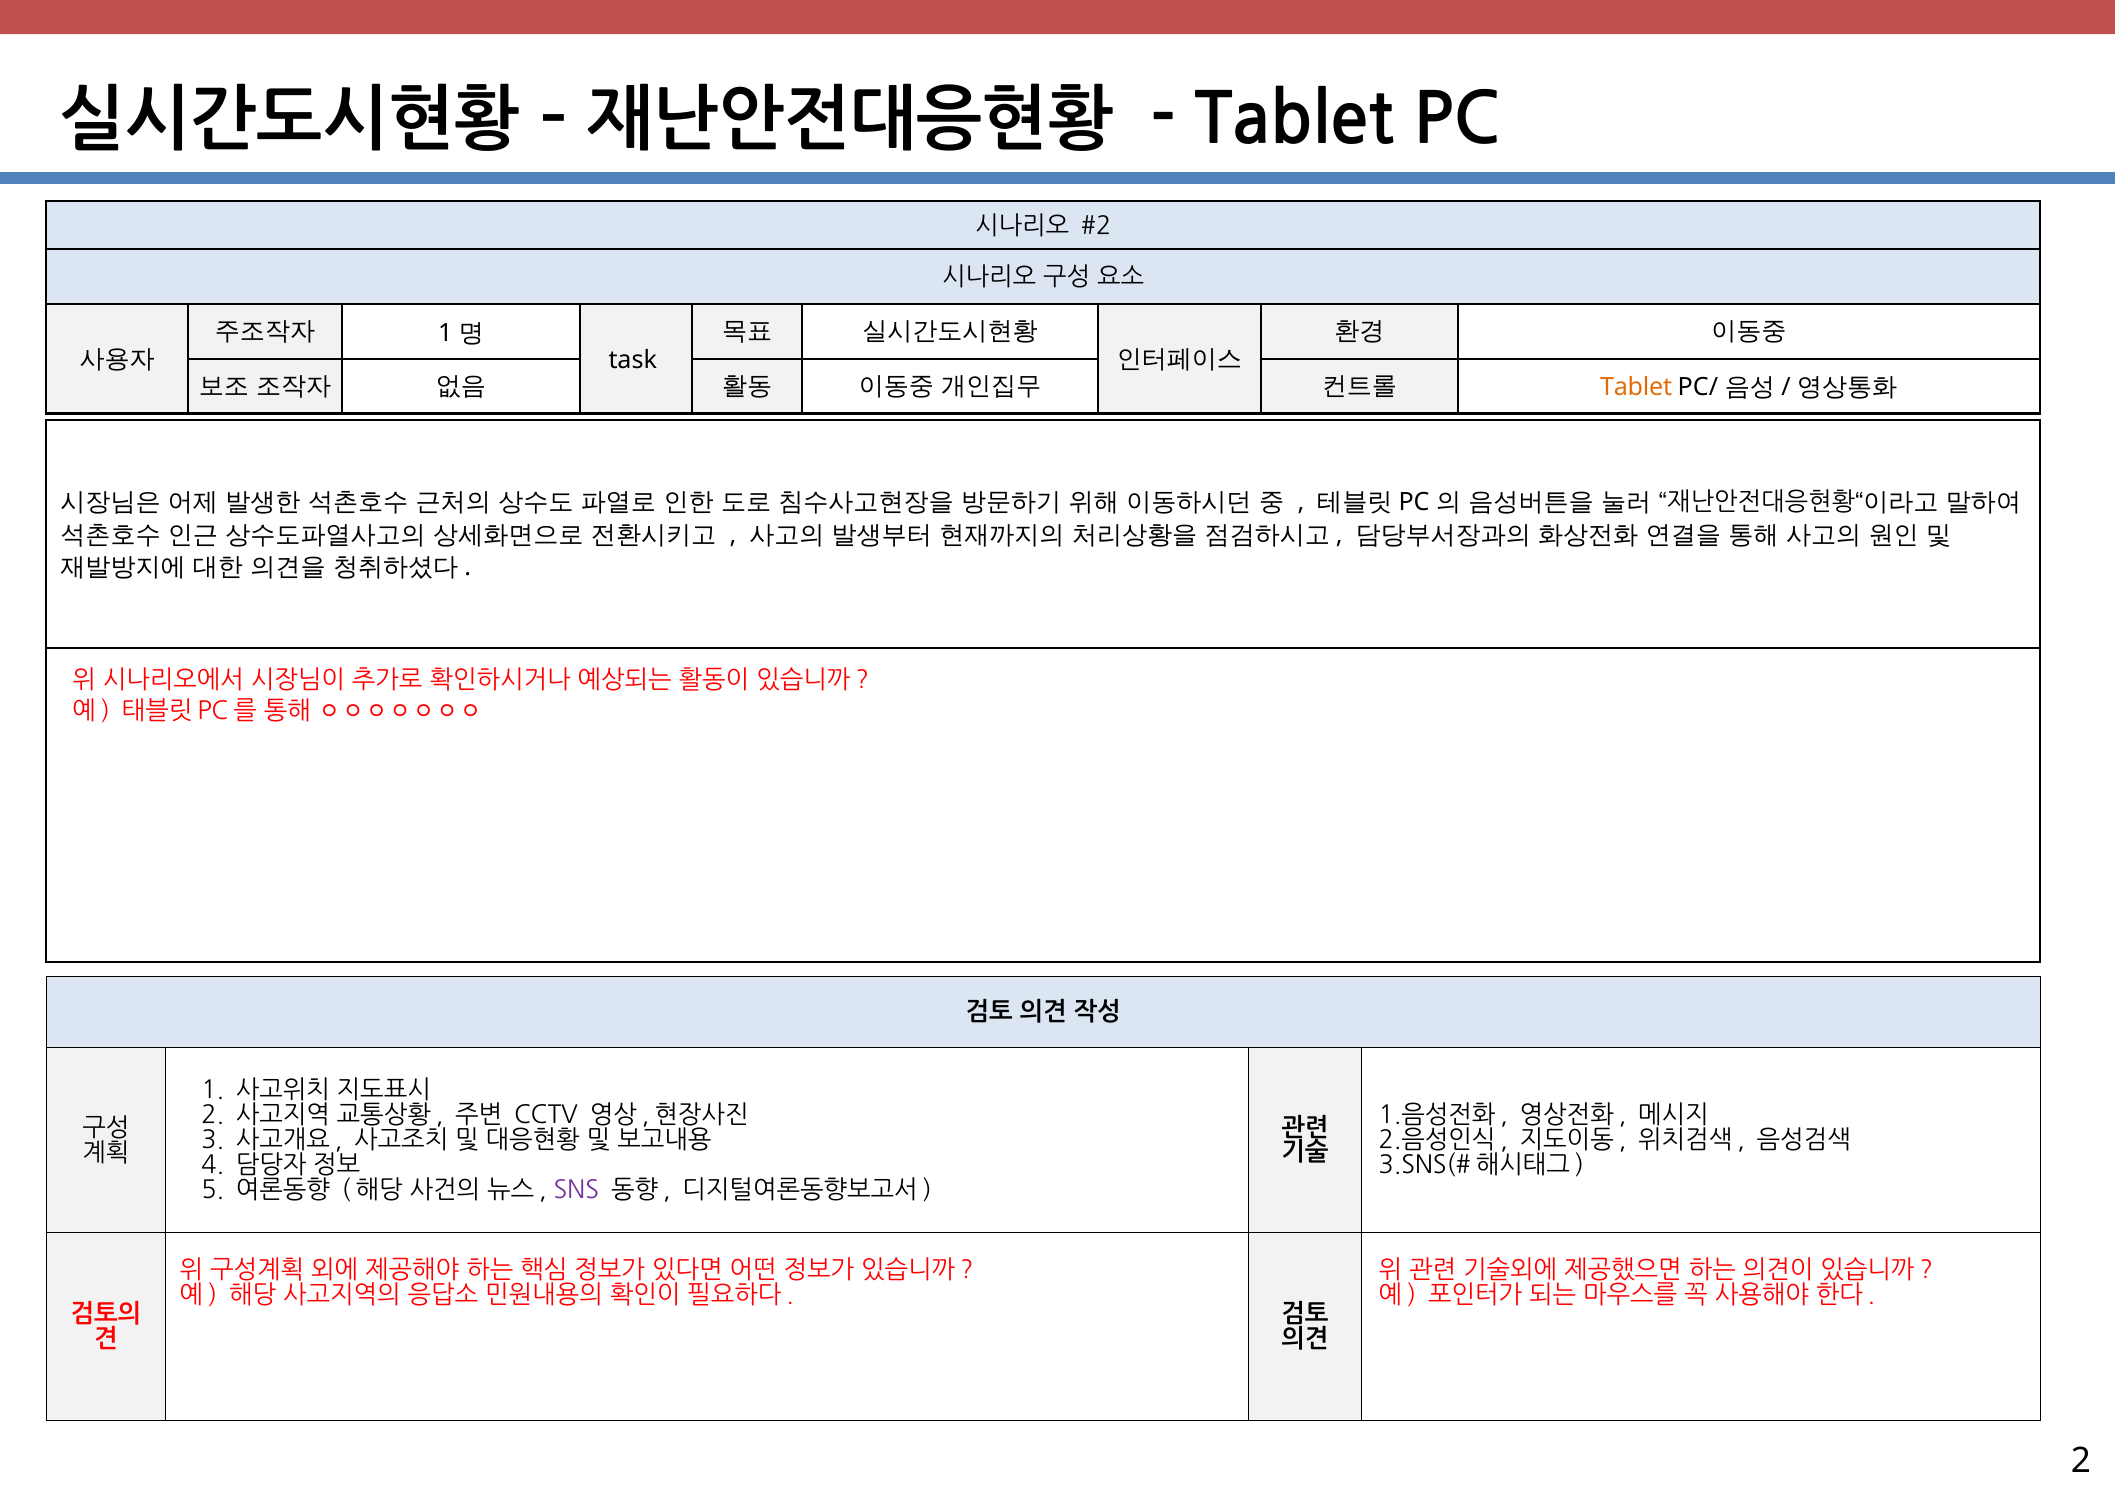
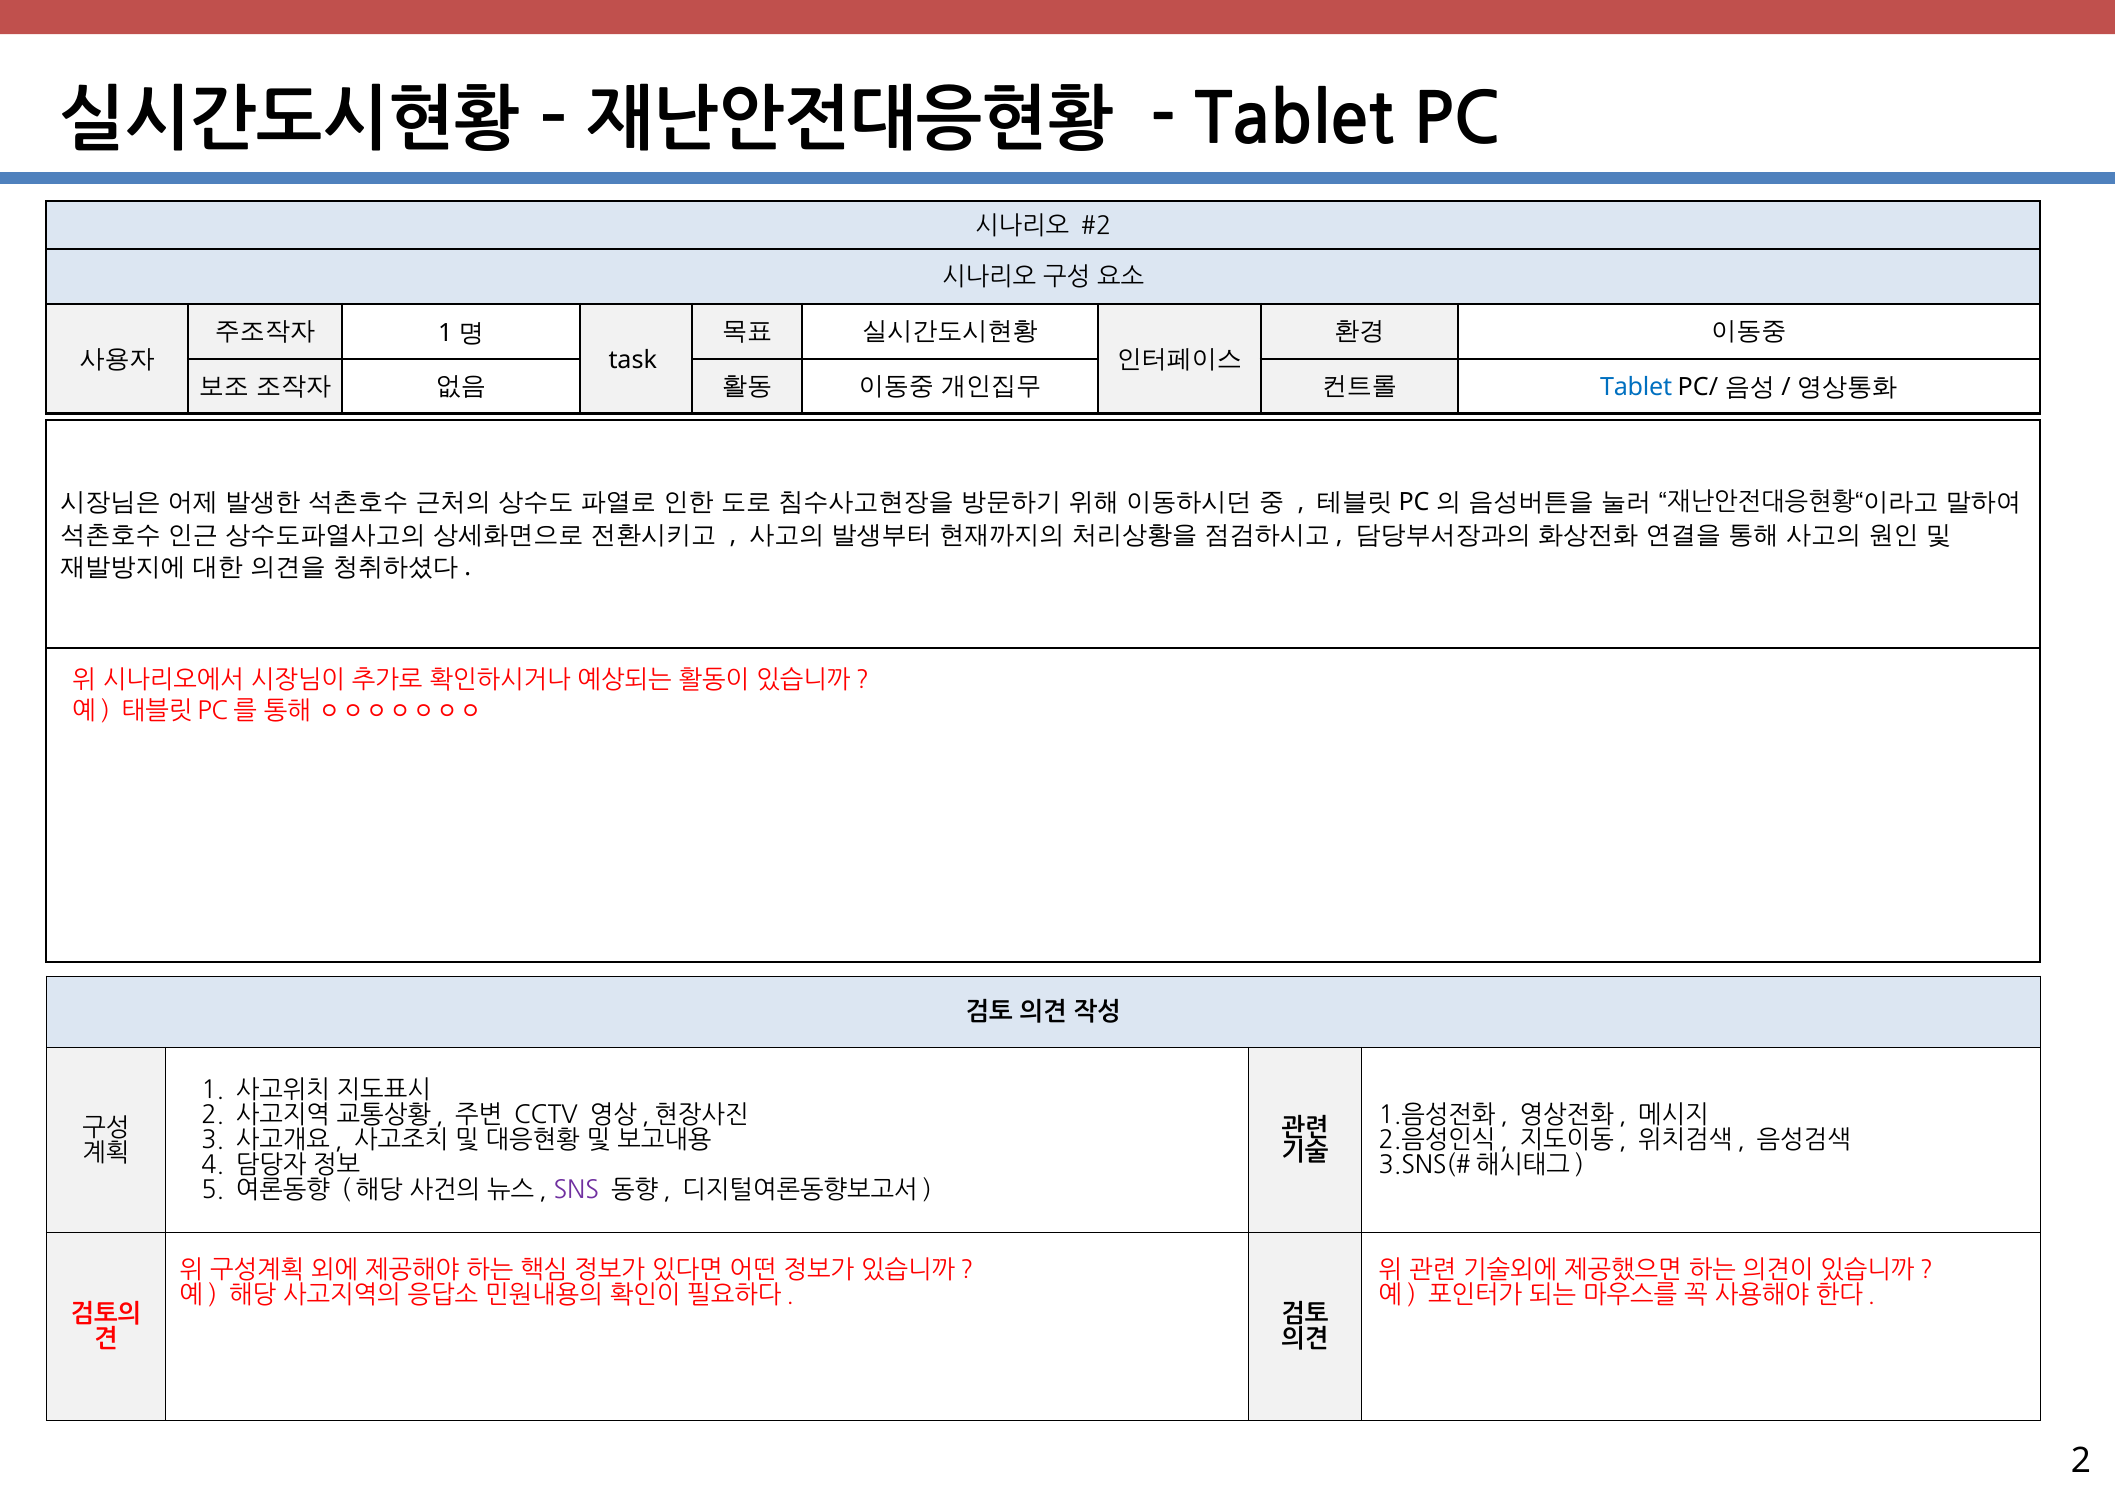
Tablet colour: orange -> blue (1636, 387)
